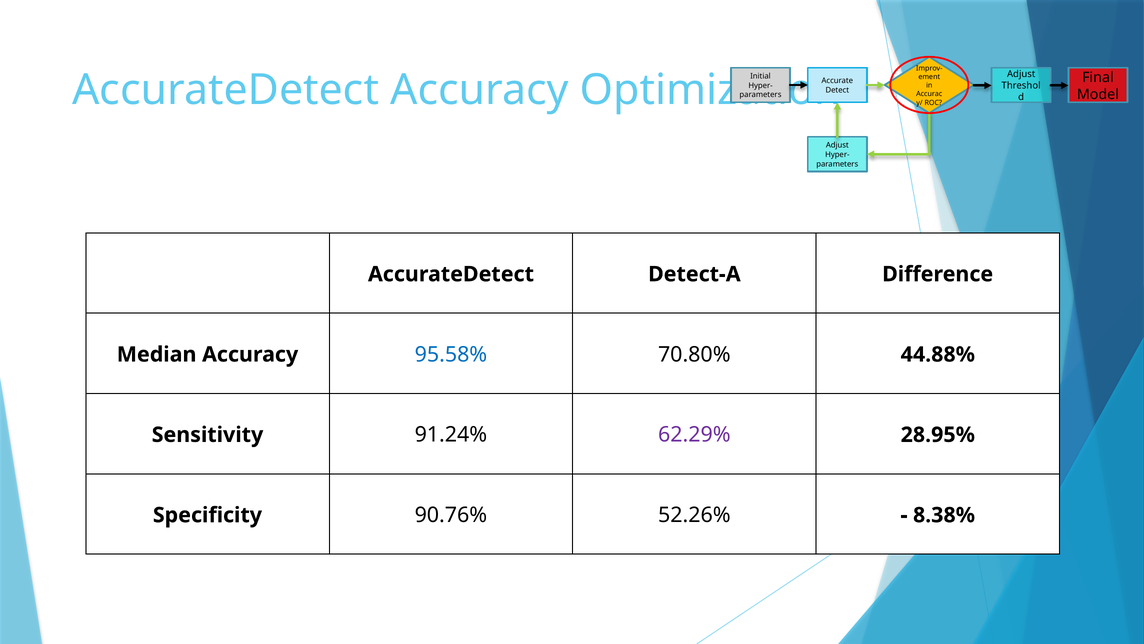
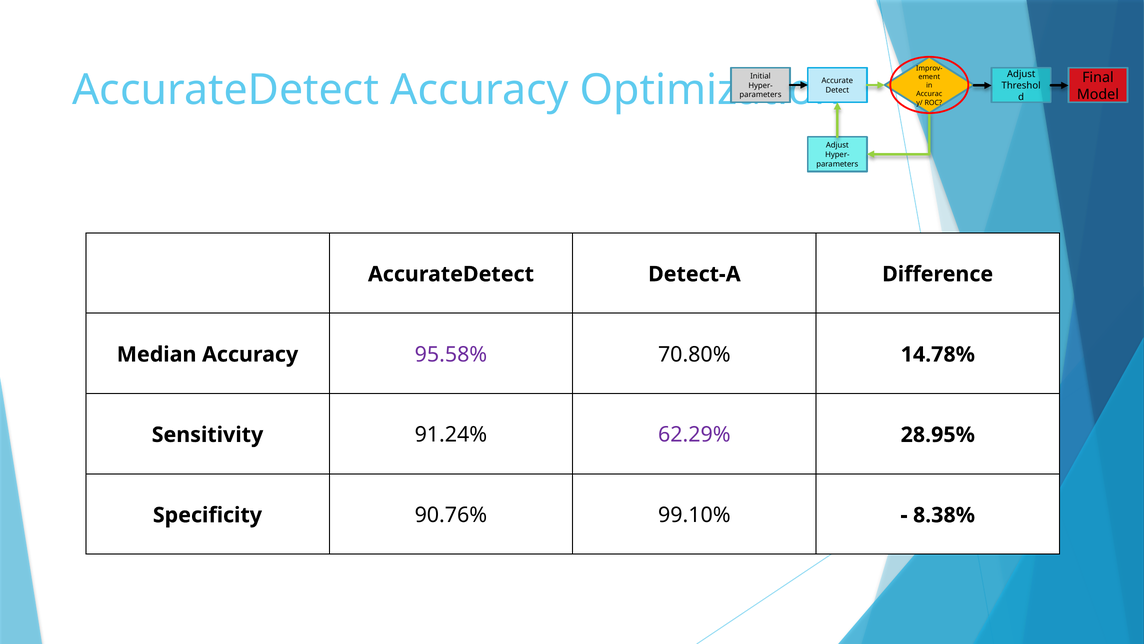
95.58% colour: blue -> purple (451, 354)
44.88%: 44.88% -> 14.78% (938, 354)
52.26%: 52.26% -> 99.10% (694, 515)
